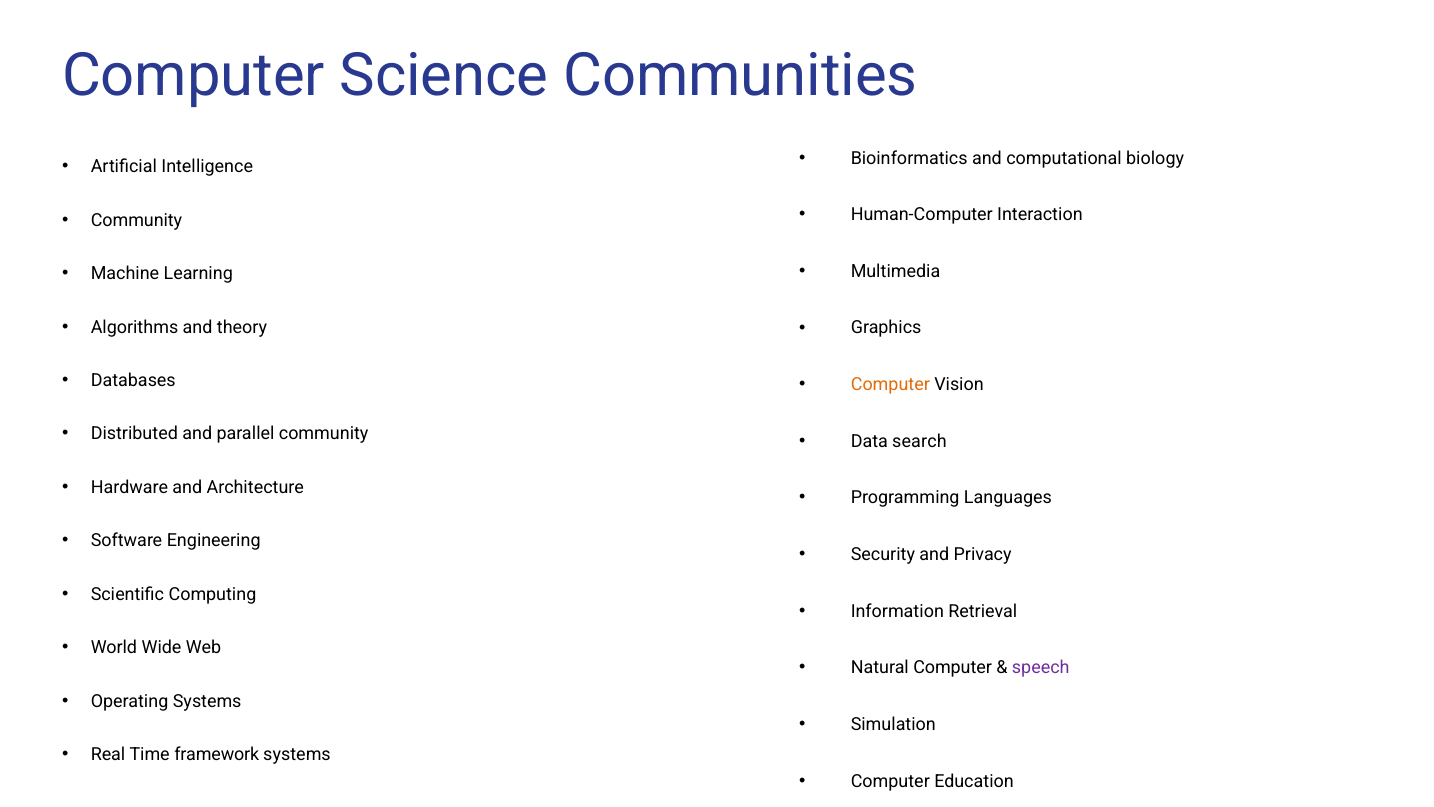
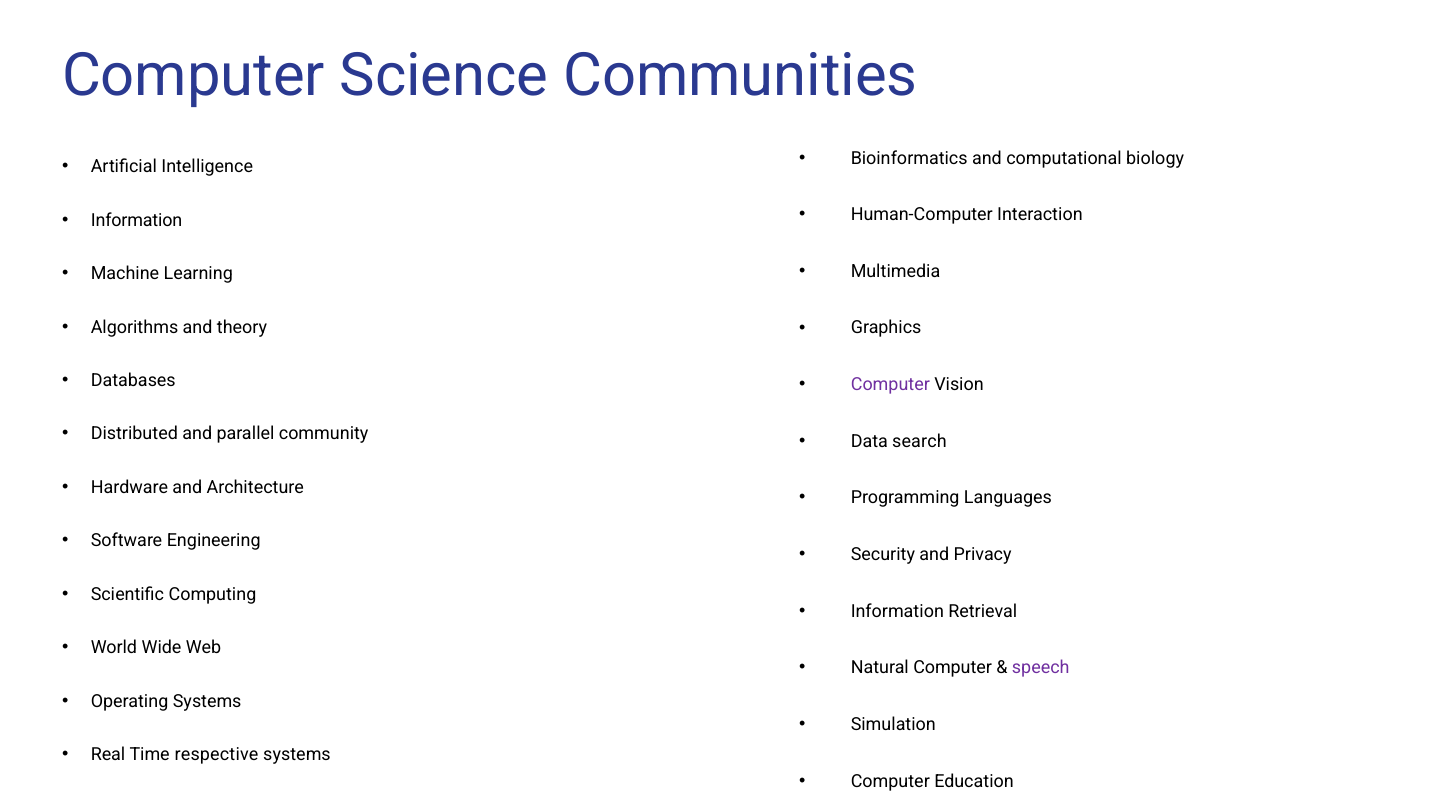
Community: Community -> Information (137, 220)
Computer colour: orange -> purple (890, 385)
framework: framework -> respective (217, 754)
